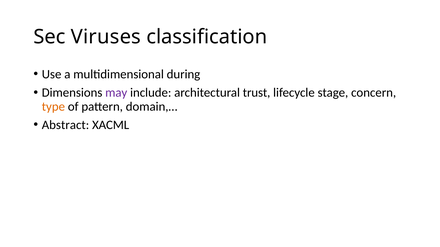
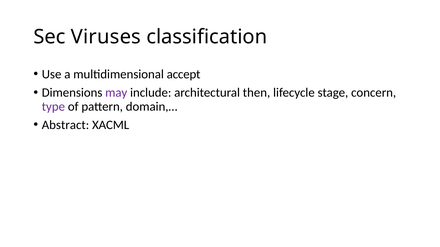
during: during -> accept (184, 74)
trust: trust -> then (257, 93)
type colour: orange -> purple (53, 107)
